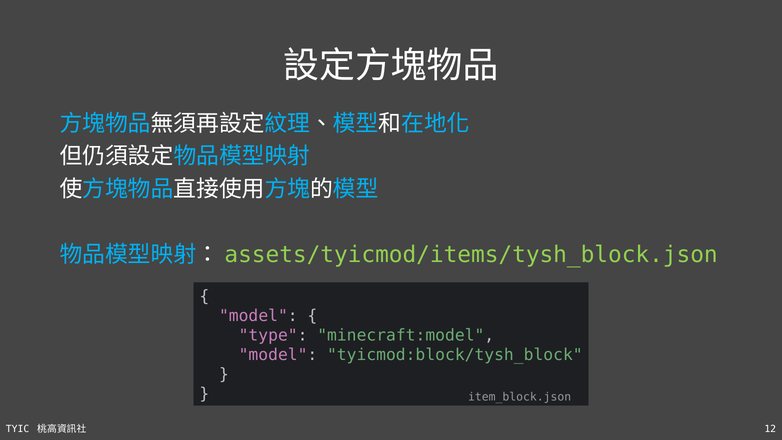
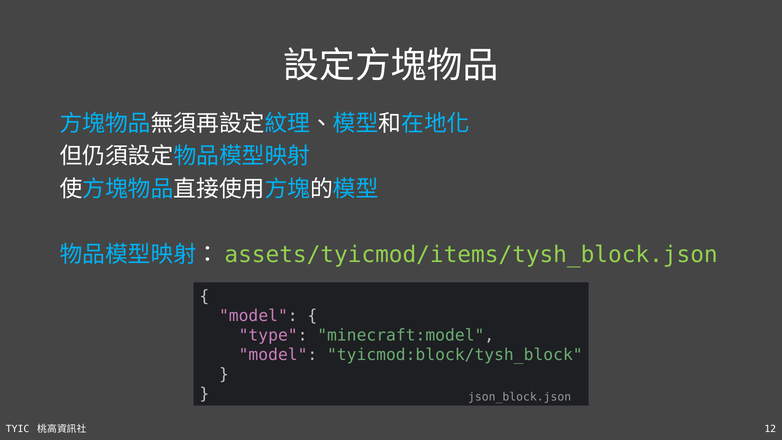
item_block.json: item_block.json -> json_block.json (520, 397)
